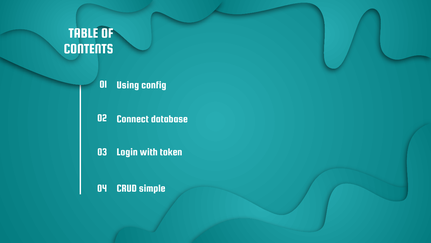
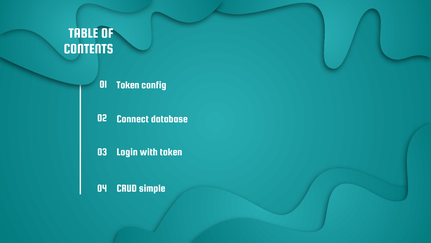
Using: Using -> Token (128, 85)
